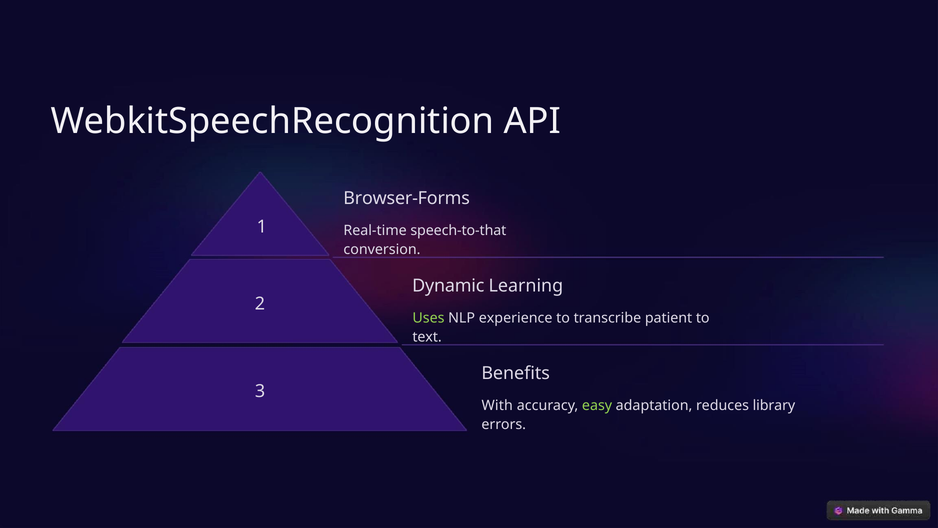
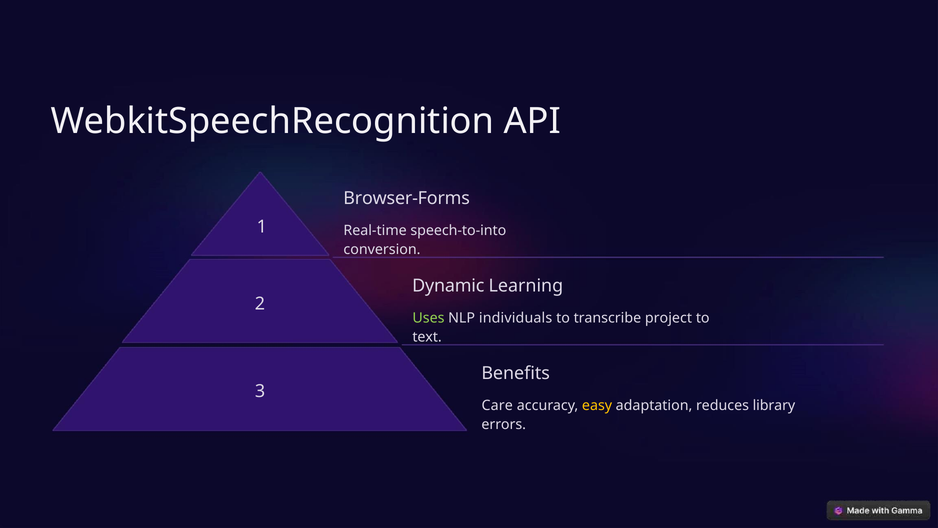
speech-to-that: speech-to-that -> speech-to-into (458, 231)
experience: experience -> individuals (516, 318)
patient: patient -> project (668, 318)
With: With -> Care (497, 405)
easy colour: light green -> yellow (597, 405)
